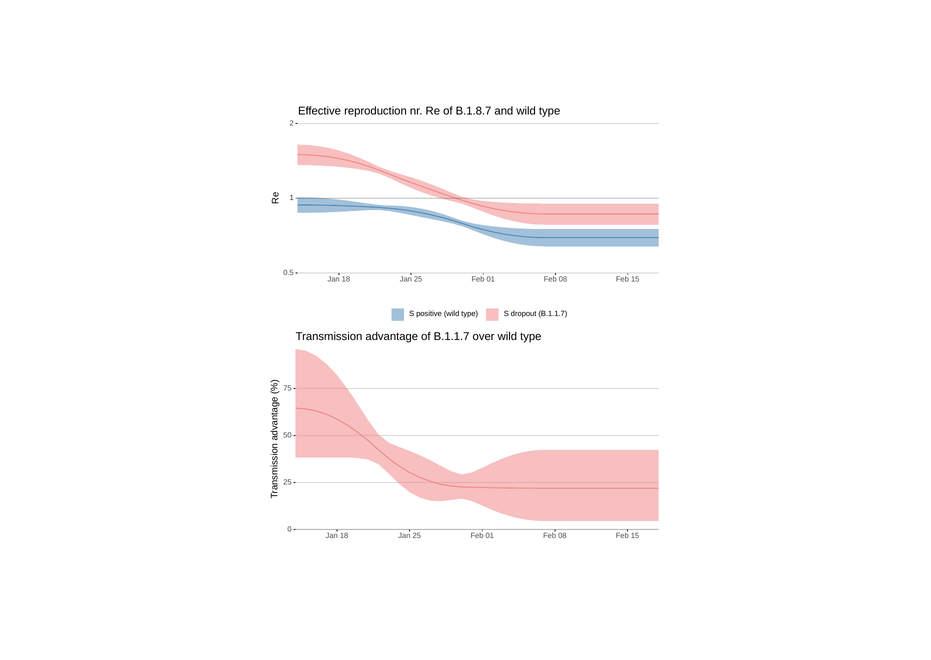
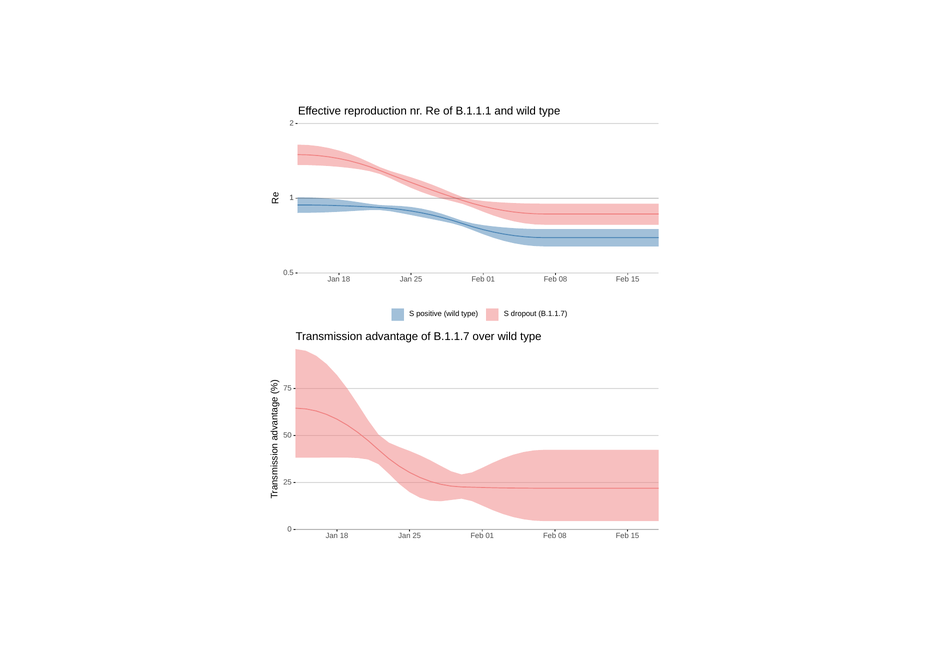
B.1.8.7: B.1.8.7 -> B.1.1.1 (474, 111)
